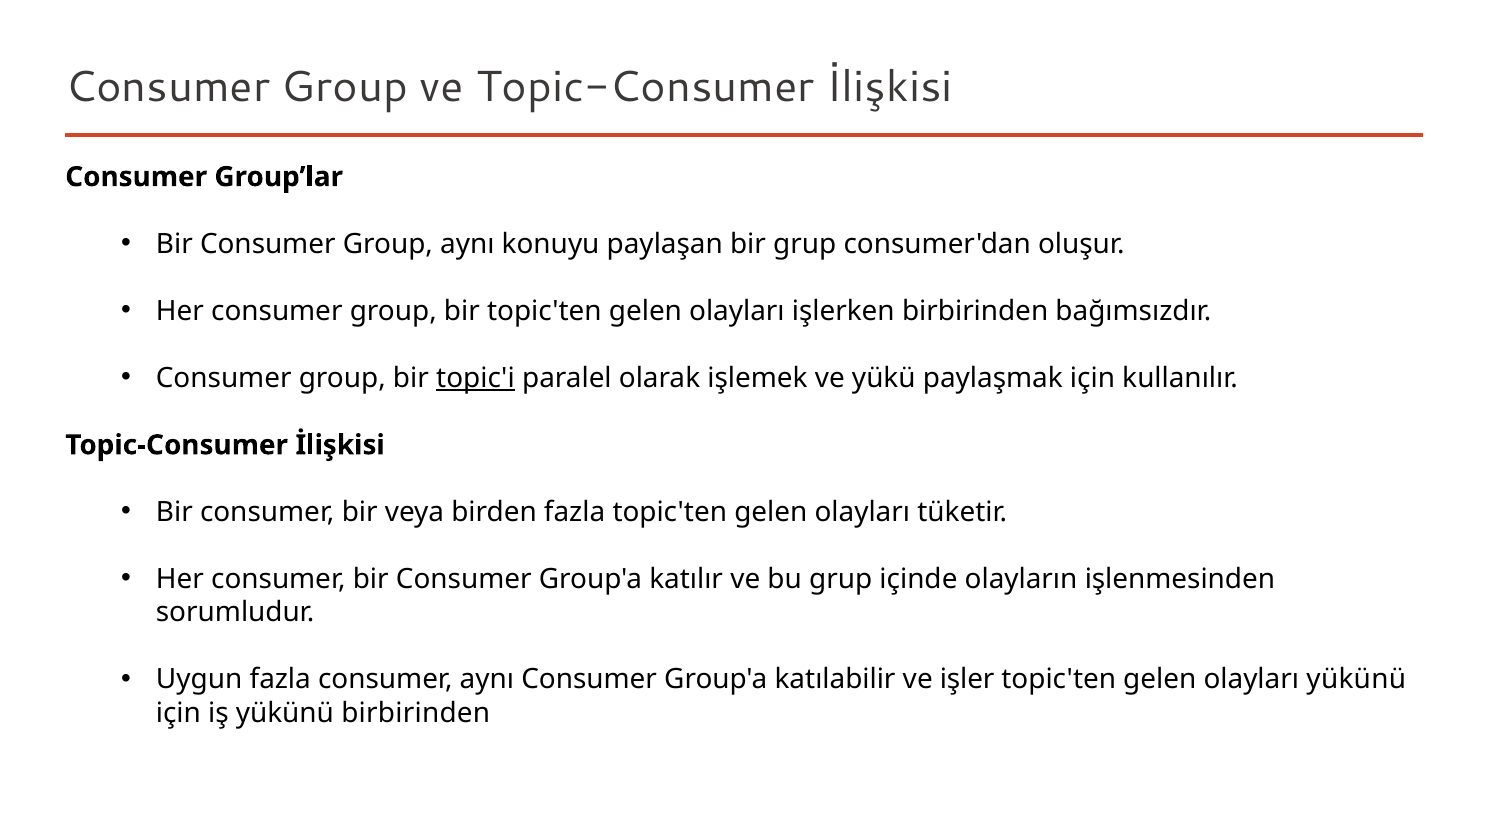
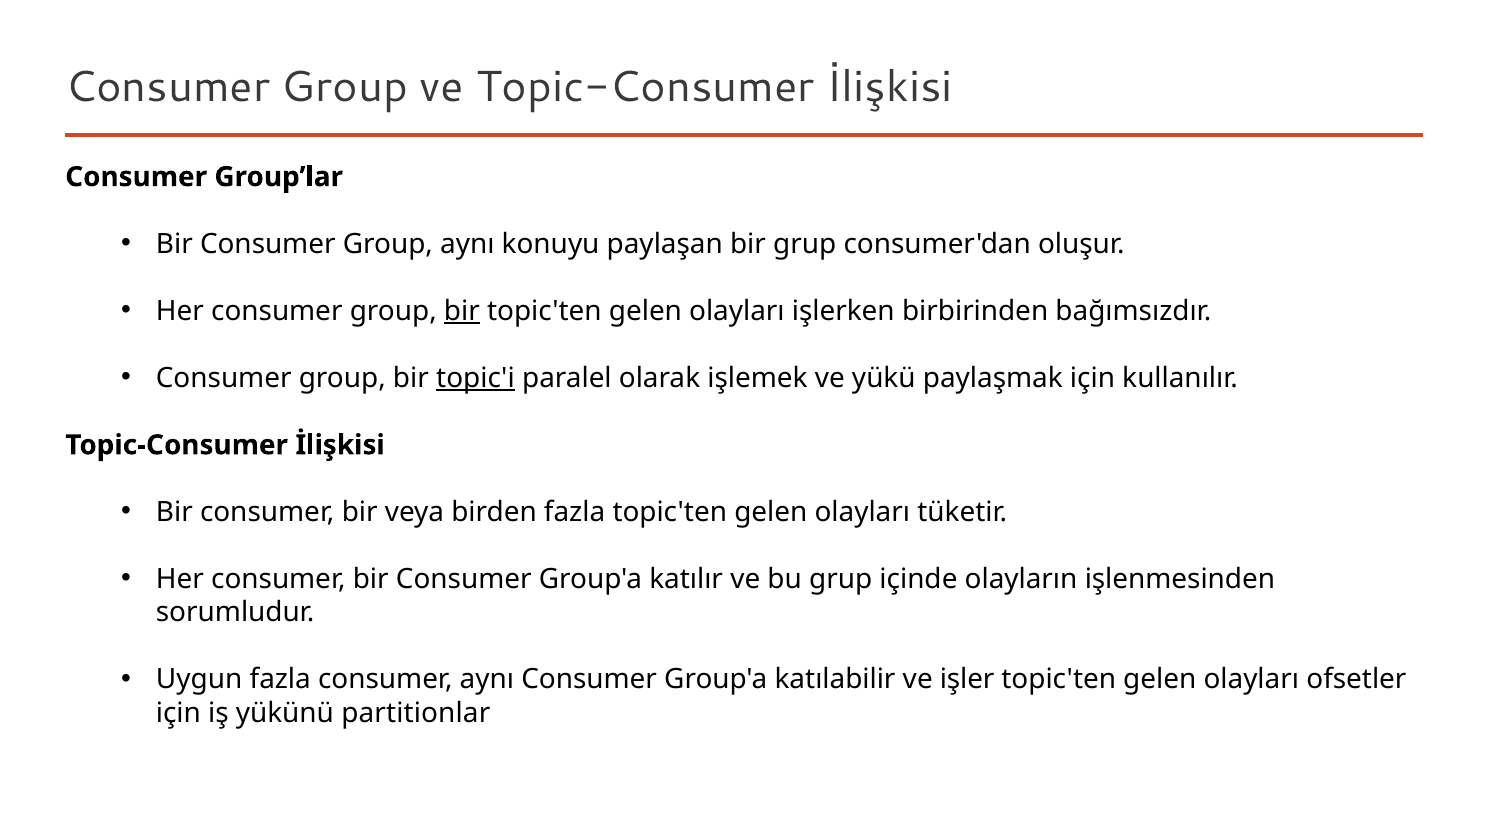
bir underline: none -> present (462, 311)
olayları yükünü: yükünü -> ofsetler (1356, 679)
yükünü birbirinden: birbirinden -> partitionlar (416, 713)
